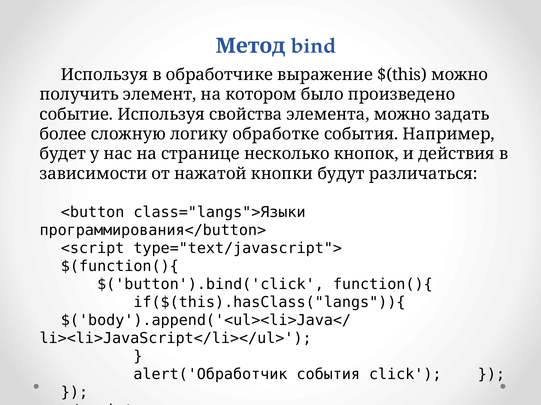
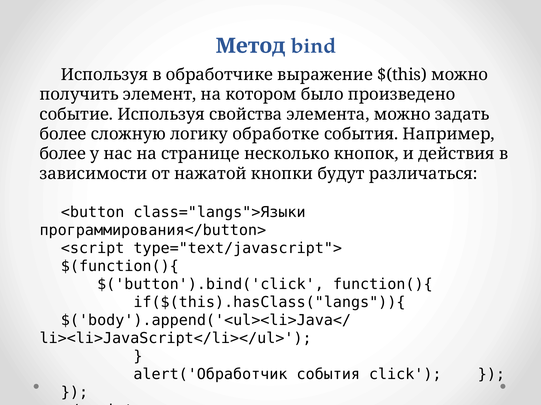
будет: будет -> более (63, 154)
